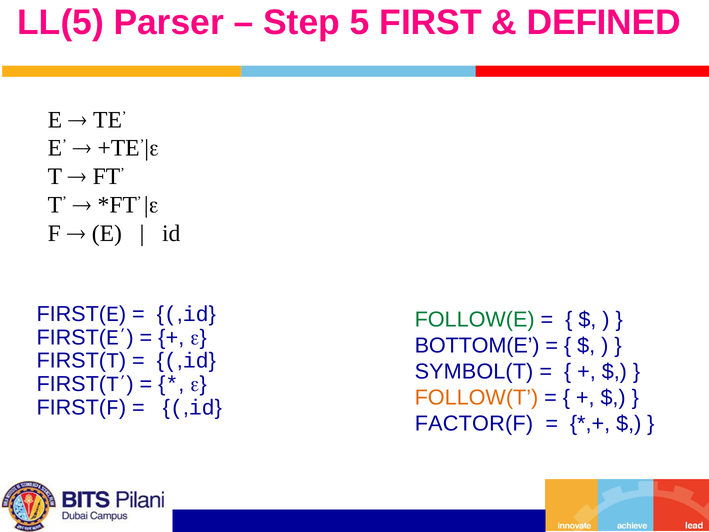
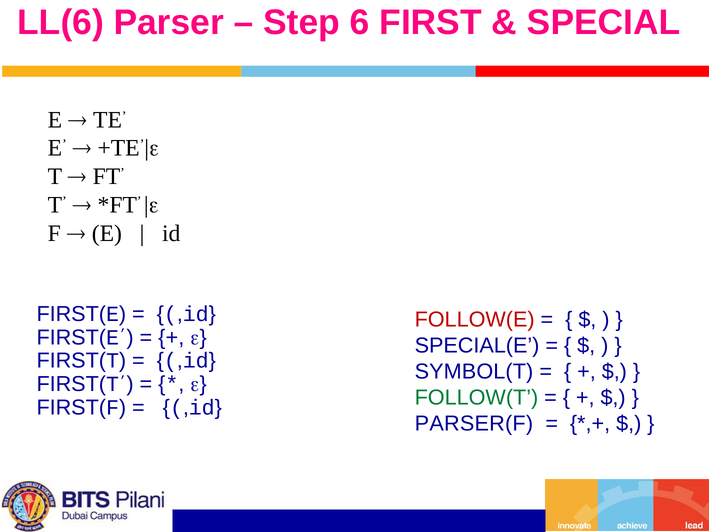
LL(5: LL(5 -> LL(6 (61, 22)
5: 5 -> 6 (360, 22)
DEFINED: DEFINED -> SPECIAL (604, 22)
FOLLOW(E colour: green -> red (475, 319)
BOTTOM(E: BOTTOM(E -> SPECIAL(E (477, 345)
FOLLOW(T colour: orange -> green (476, 397)
FACTOR(F: FACTOR(F -> PARSER(F (474, 423)
